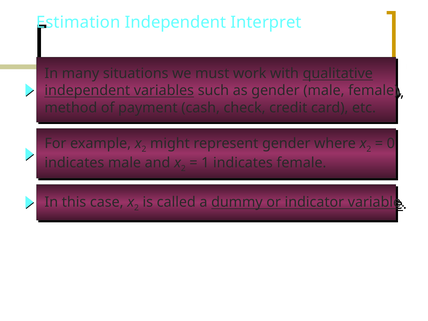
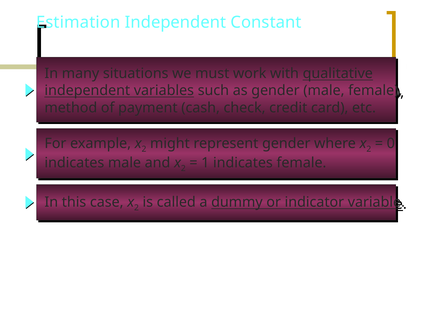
Interpret: Interpret -> Constant (266, 22)
